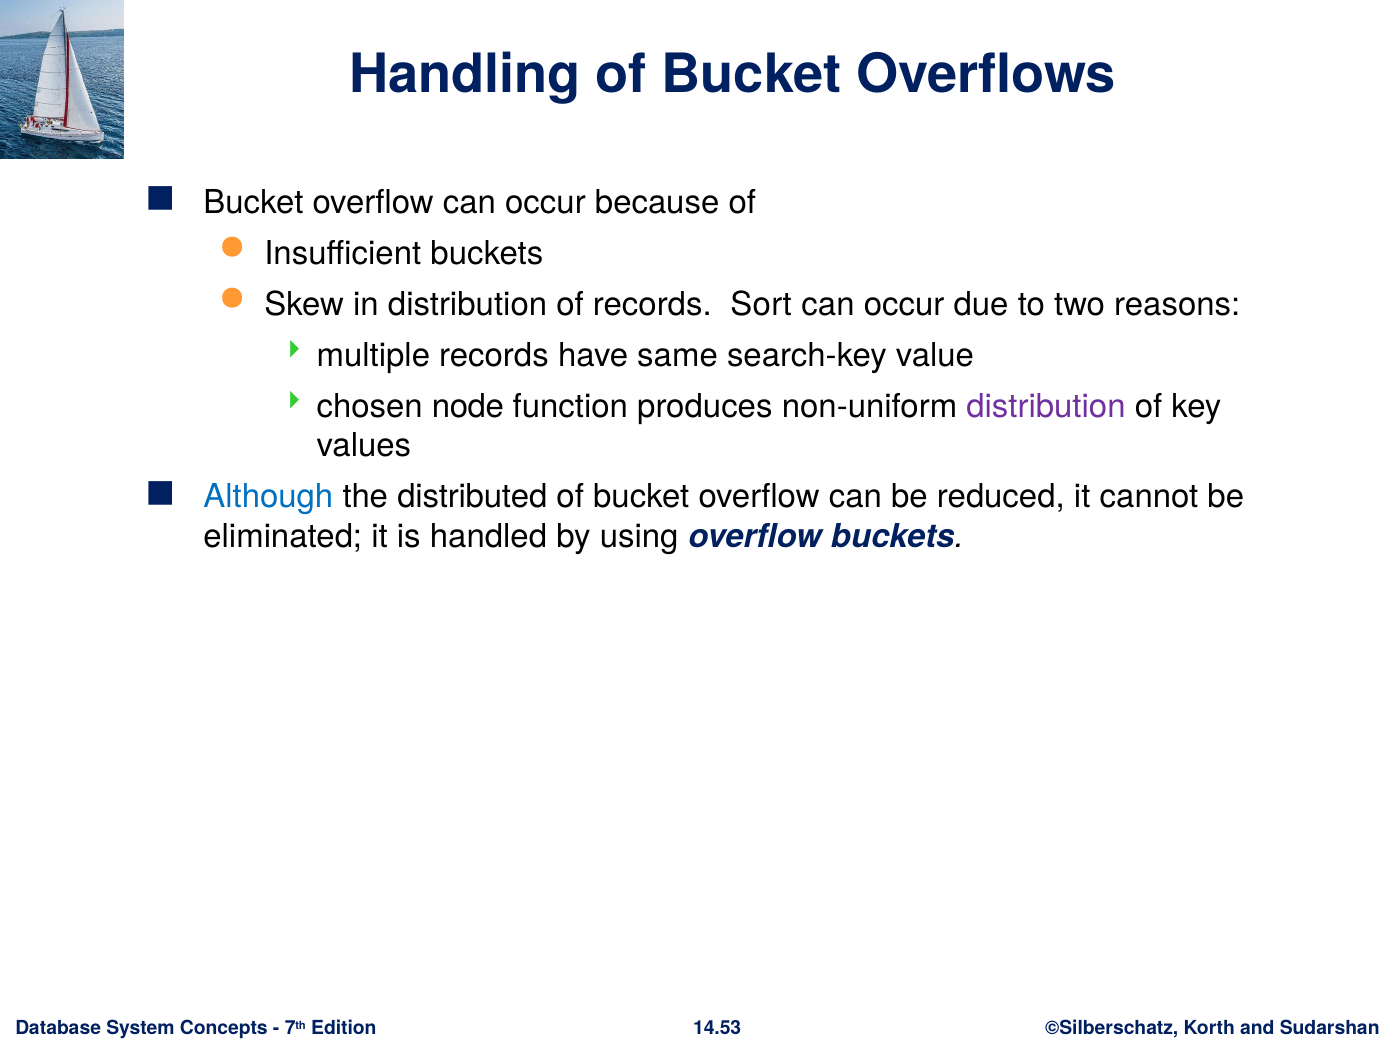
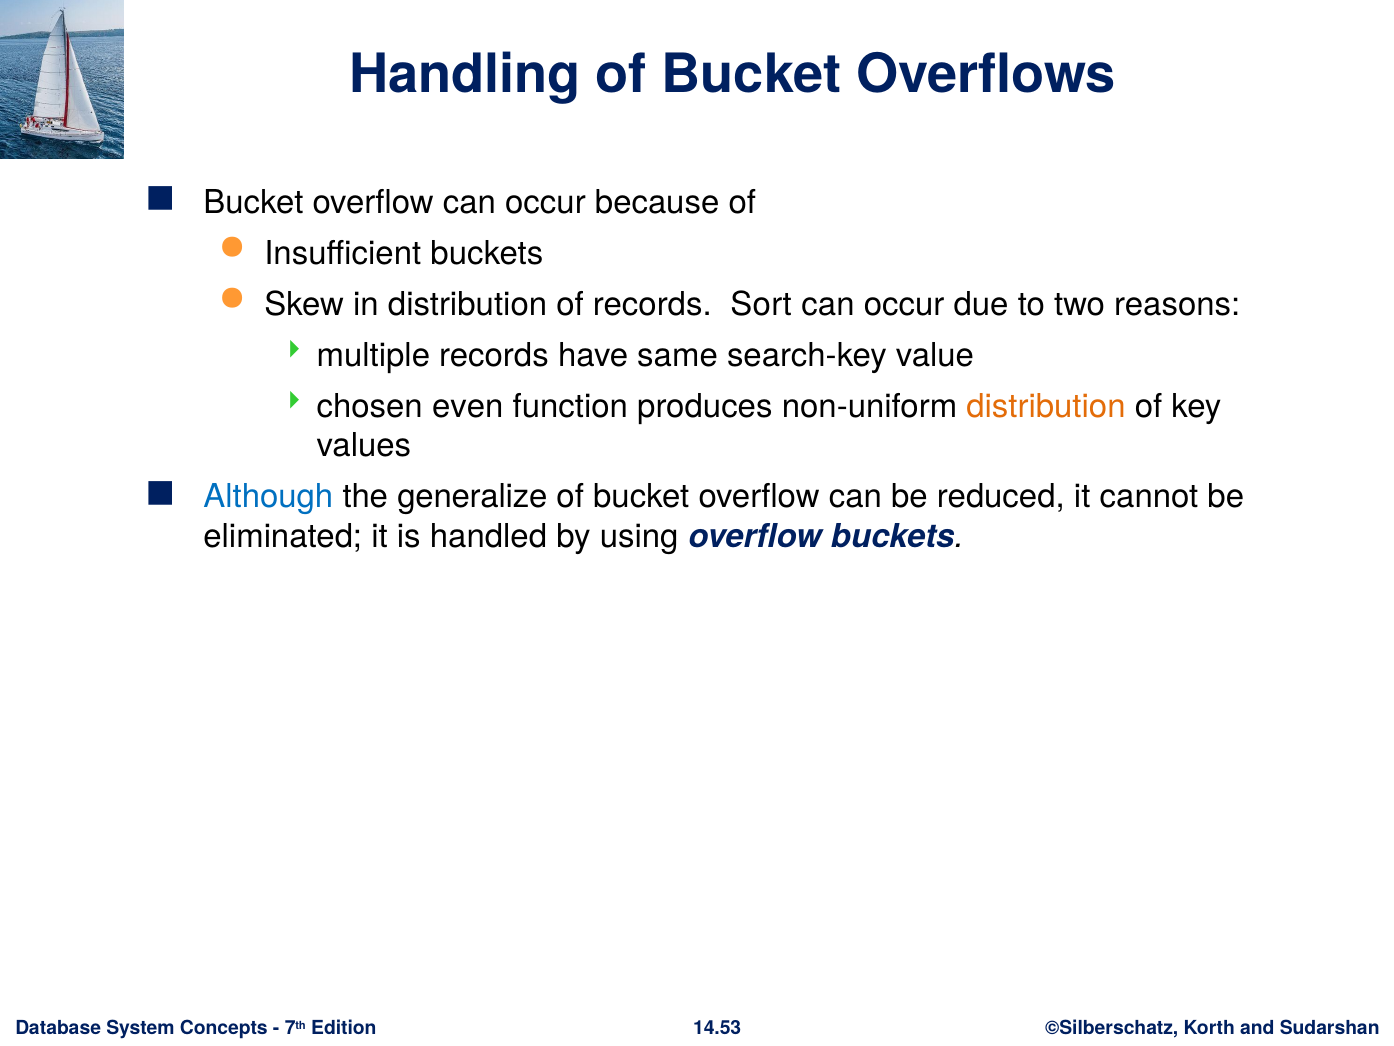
node: node -> even (468, 406)
distribution colour: purple -> orange (1046, 406)
distributed: distributed -> generalize (472, 497)
